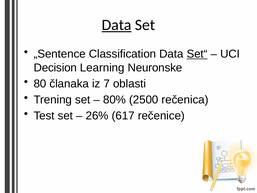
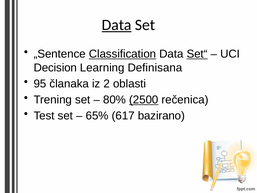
Classification underline: none -> present (122, 54)
Neuronske: Neuronske -> Definisana (155, 68)
80: 80 -> 95 (40, 84)
7: 7 -> 2 (107, 84)
2500 underline: none -> present (144, 100)
26%: 26% -> 65% (97, 116)
rečenice: rečenice -> bazirano (161, 116)
